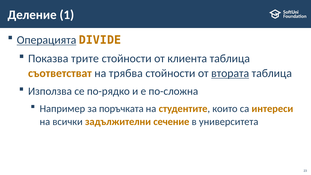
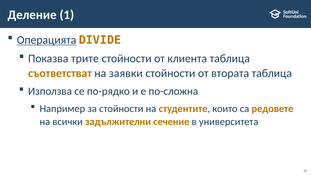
трябва: трябва -> заявки (126, 73)
втората underline: present -> none (230, 73)
за поръчката: поръчката -> стойности (121, 109)
интереси: интереси -> редовете (272, 109)
